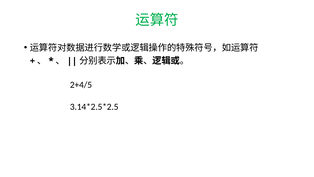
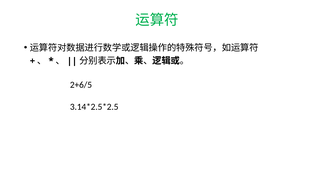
2+4/5: 2+4/5 -> 2+6/5 (81, 85)
